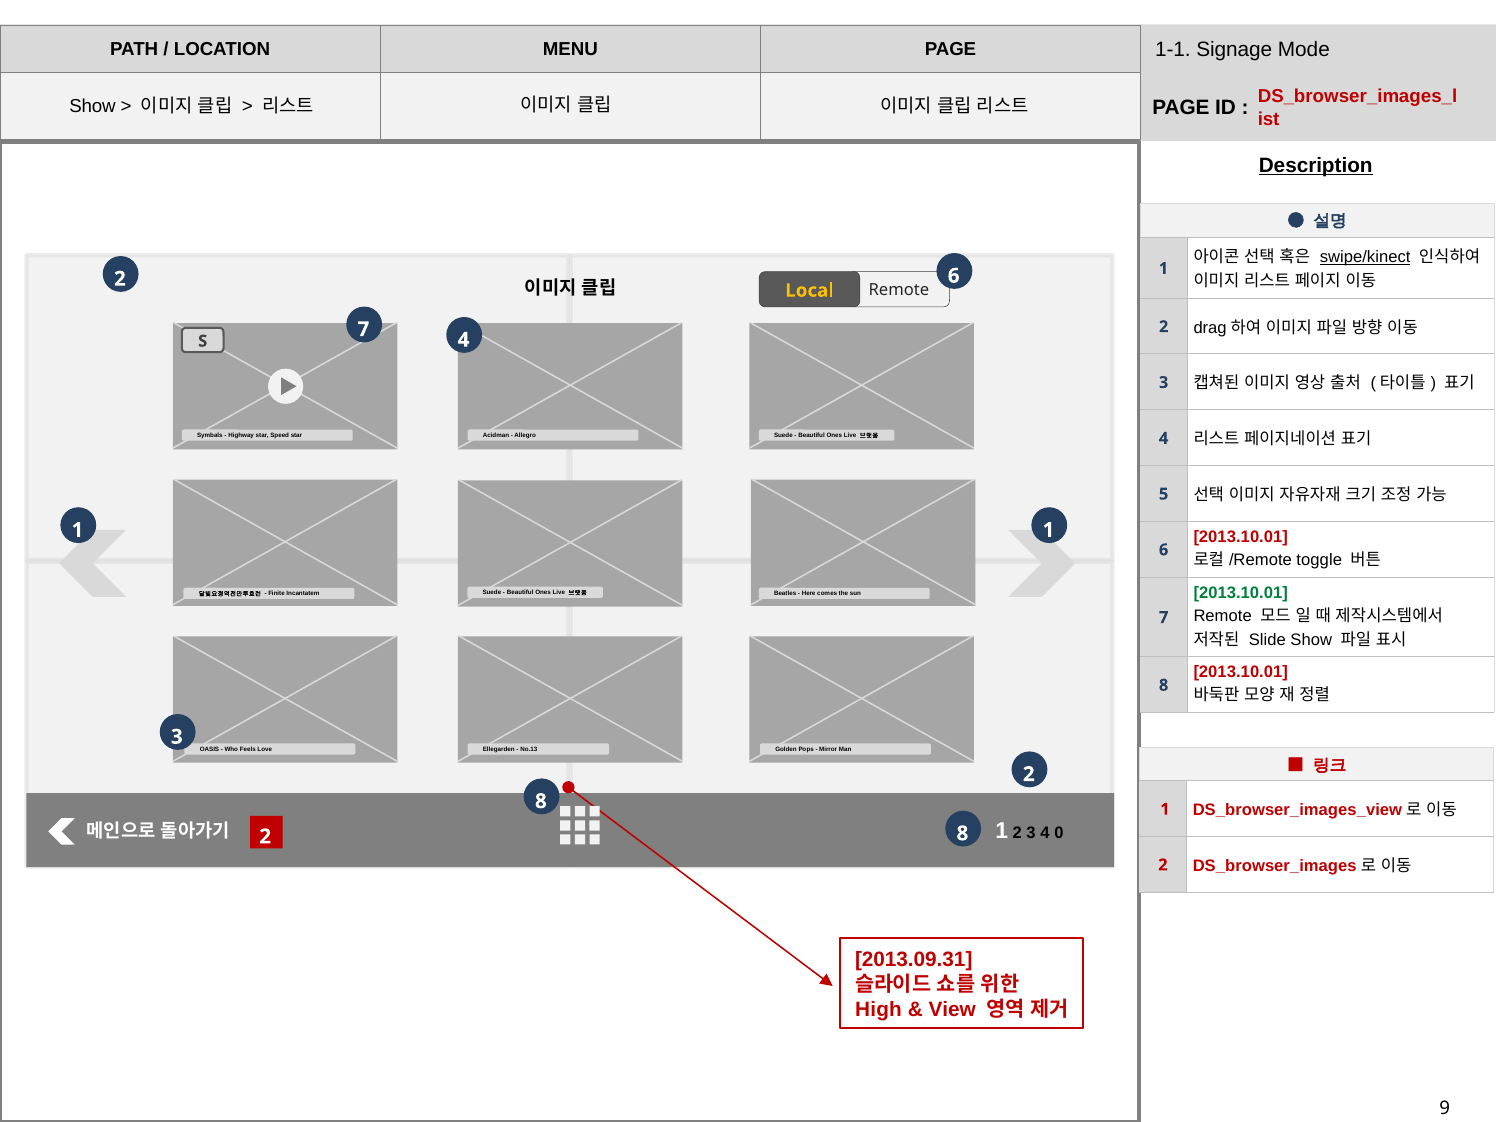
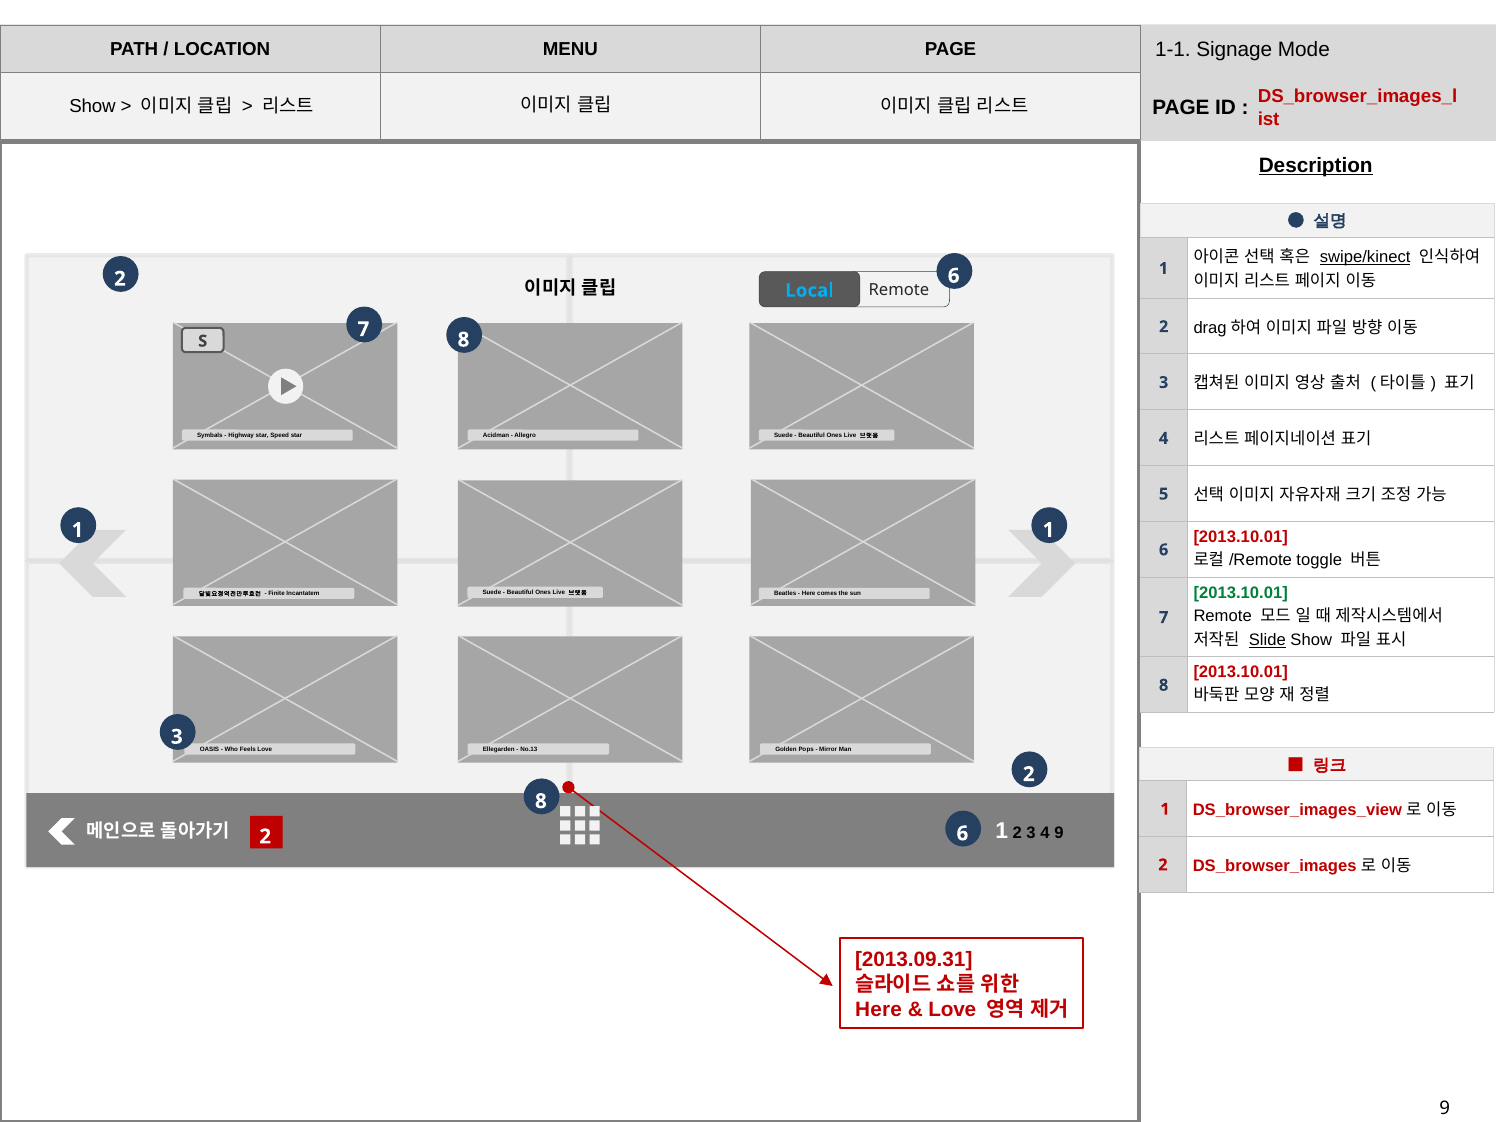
Local colour: yellow -> light blue (810, 290)
S 4: 4 -> 8 (463, 340)
Slide underline: none -> present (1267, 640)
4 0: 0 -> 9 (1059, 833)
2 8: 8 -> 6 (962, 833)
High: High -> Here (879, 1009)
View: View -> Love (952, 1009)
